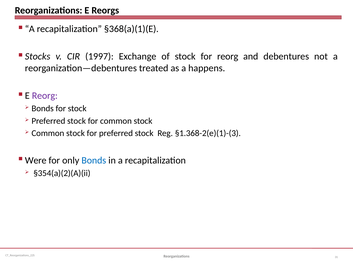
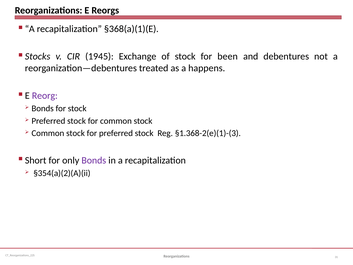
1997: 1997 -> 1945 (99, 56)
for reorg: reorg -> been (228, 56)
Were: Were -> Short (36, 160)
Bonds colour: blue -> purple (94, 160)
